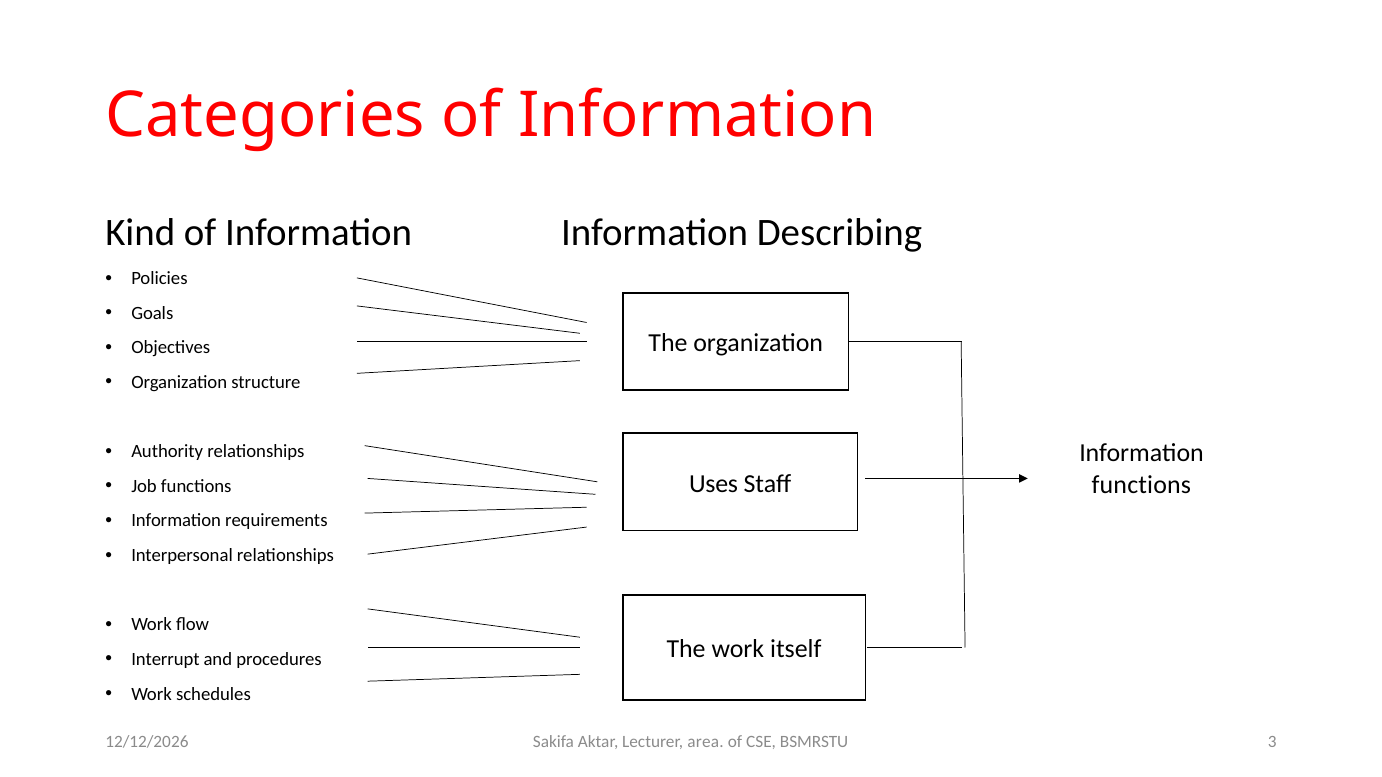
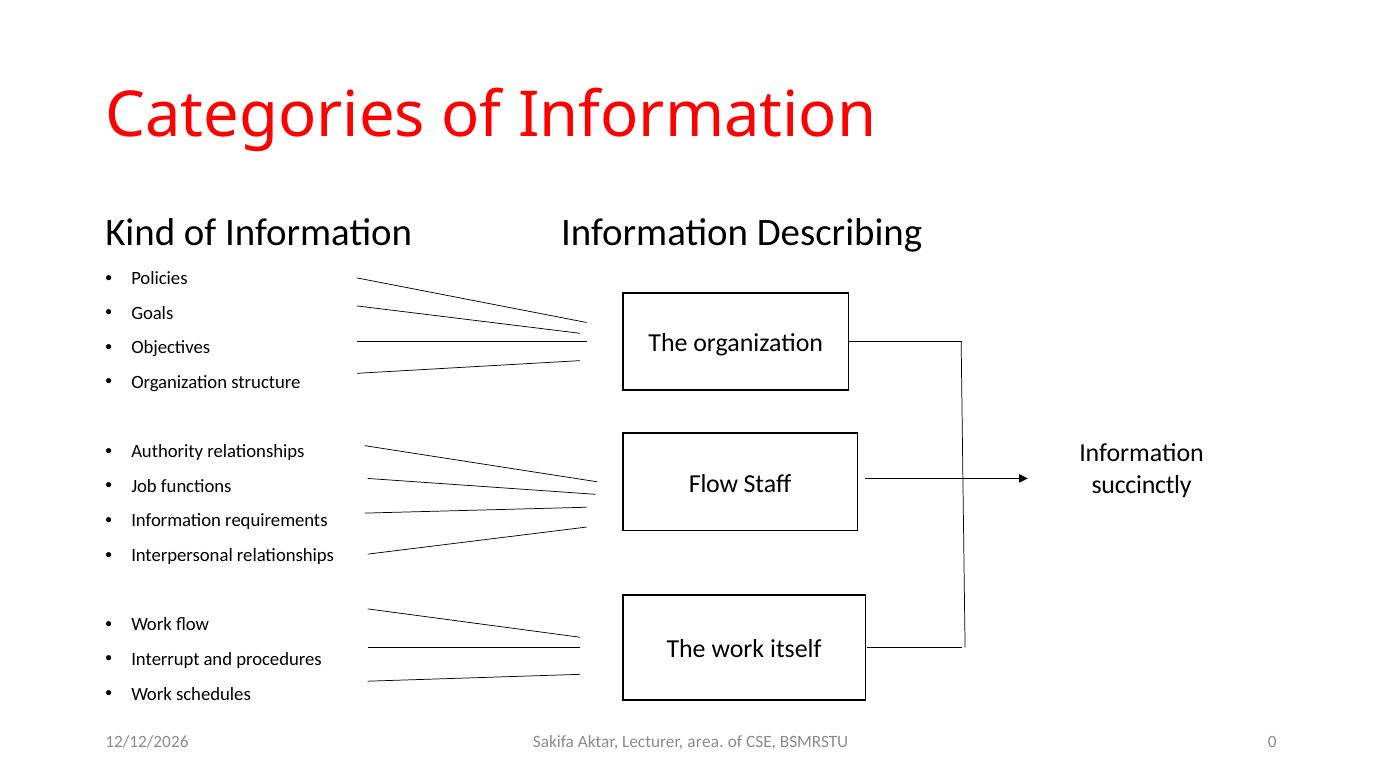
Uses: Uses -> Flow (714, 484)
functions: functions -> succinctly (1142, 485)
3: 3 -> 0 (1272, 742)
